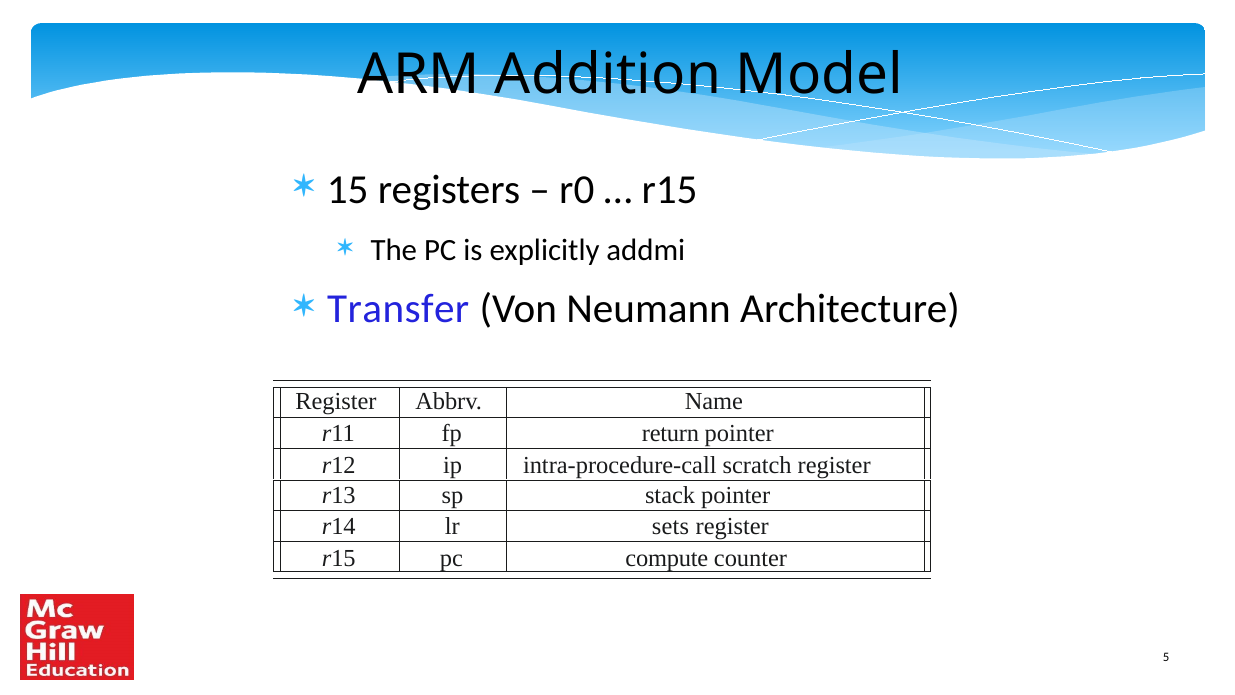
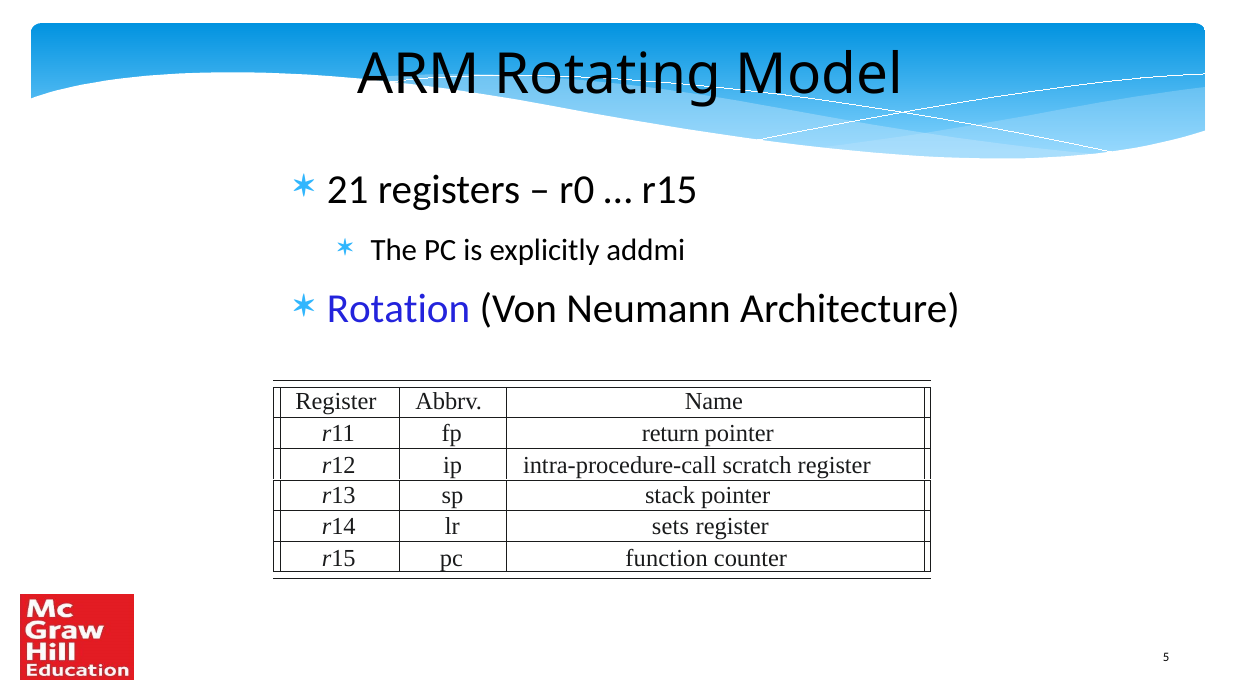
Addition: Addition -> Rotating (608, 75)
15: 15 -> 21 (348, 190)
Transfer: Transfer -> Rotation (398, 309)
compute: compute -> function (667, 558)
